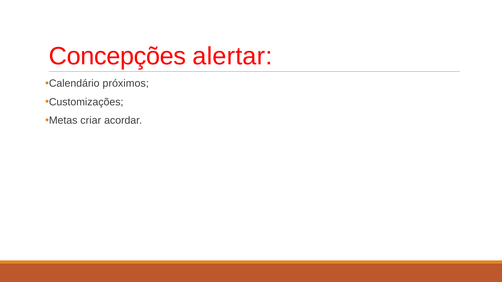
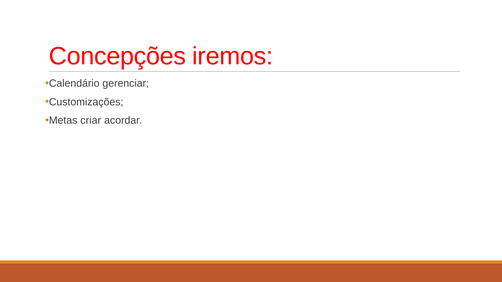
alertar: alertar -> iremos (233, 56)
próximos: próximos -> gerenciar (126, 83)
